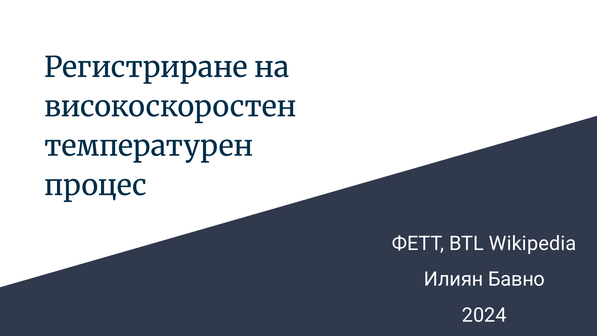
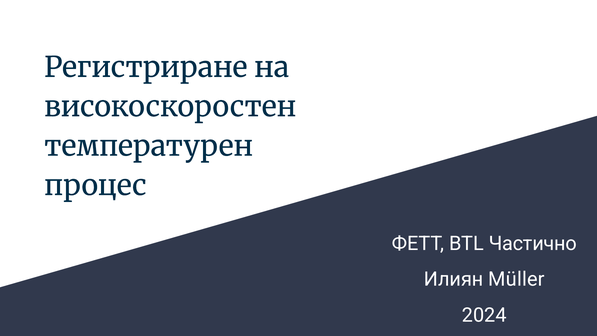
Wikipedia: Wikipedia -> Частично (533, 243)
Бавно: Бавно -> Müller (516, 279)
